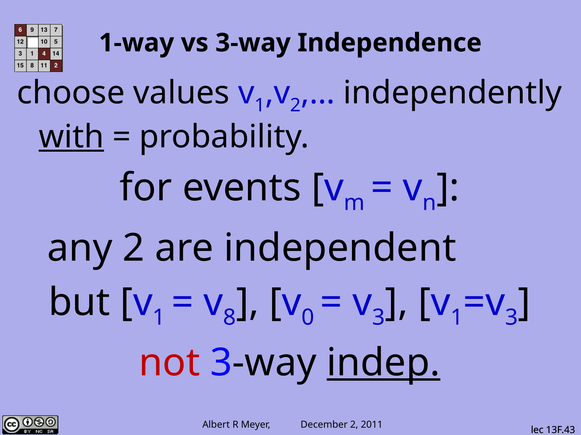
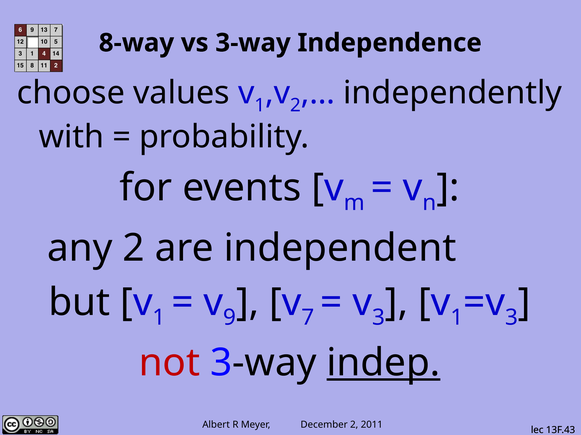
1-way: 1-way -> 8-way (136, 43)
with underline: present -> none (71, 137)
8: 8 -> 9 (230, 318)
0: 0 -> 7 (308, 318)
